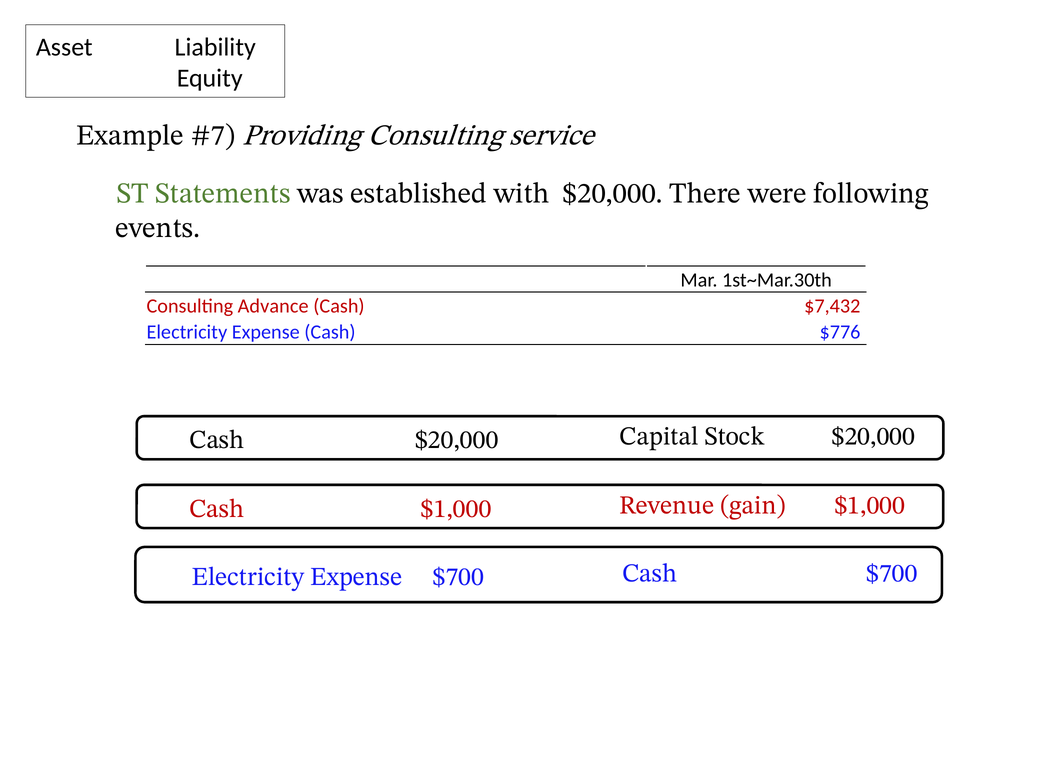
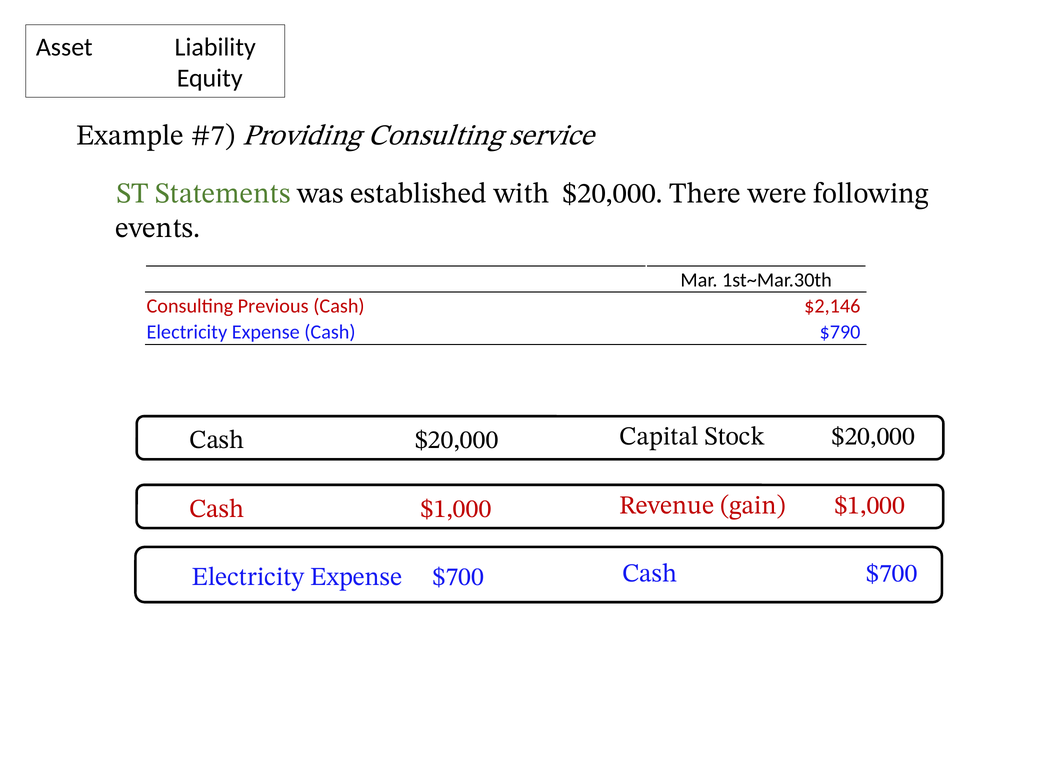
Advance: Advance -> Previous (273, 306)
$7,432: $7,432 -> $2,146 (832, 306)
$776: $776 -> $790 (840, 332)
